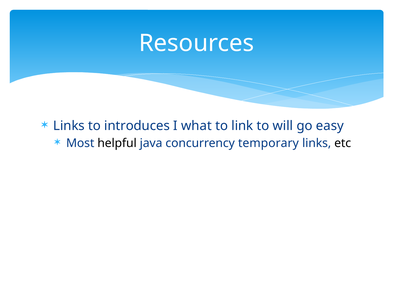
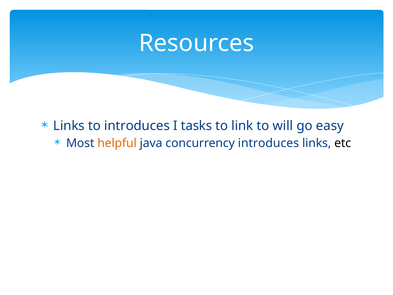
what: what -> tasks (197, 126)
helpful colour: black -> orange (117, 143)
concurrency temporary: temporary -> introduces (268, 143)
